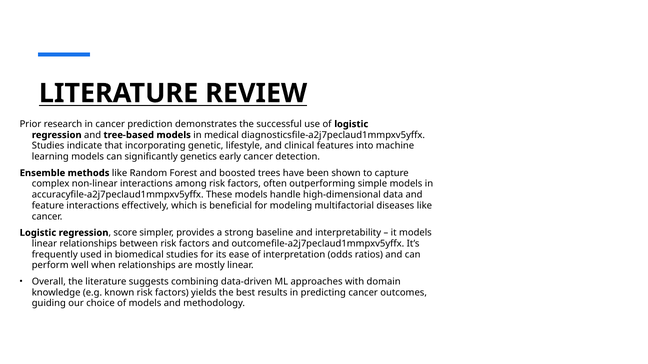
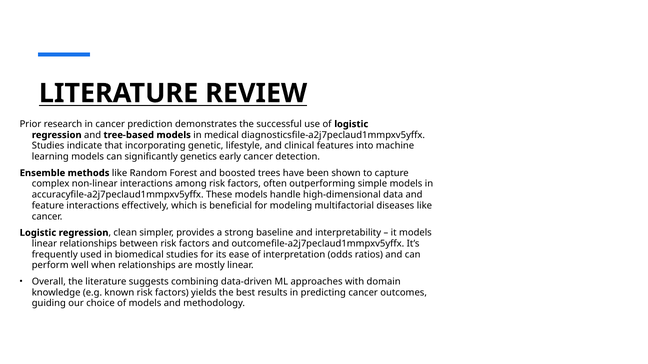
score: score -> clean (125, 233)
